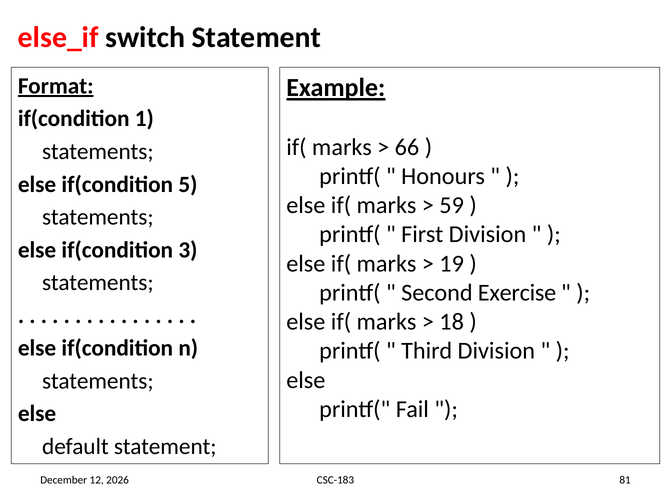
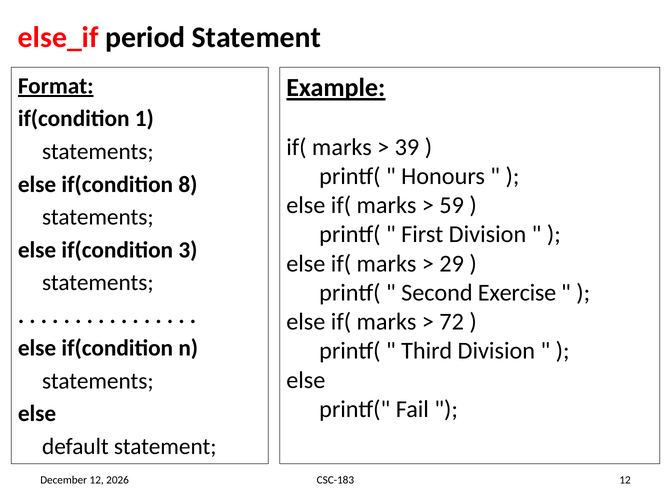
switch: switch -> period (145, 37)
66: 66 -> 39 (407, 147)
5: 5 -> 8 (188, 184)
19: 19 -> 29 (452, 264)
18: 18 -> 72 (452, 322)
CSC-183 81: 81 -> 12 (625, 480)
